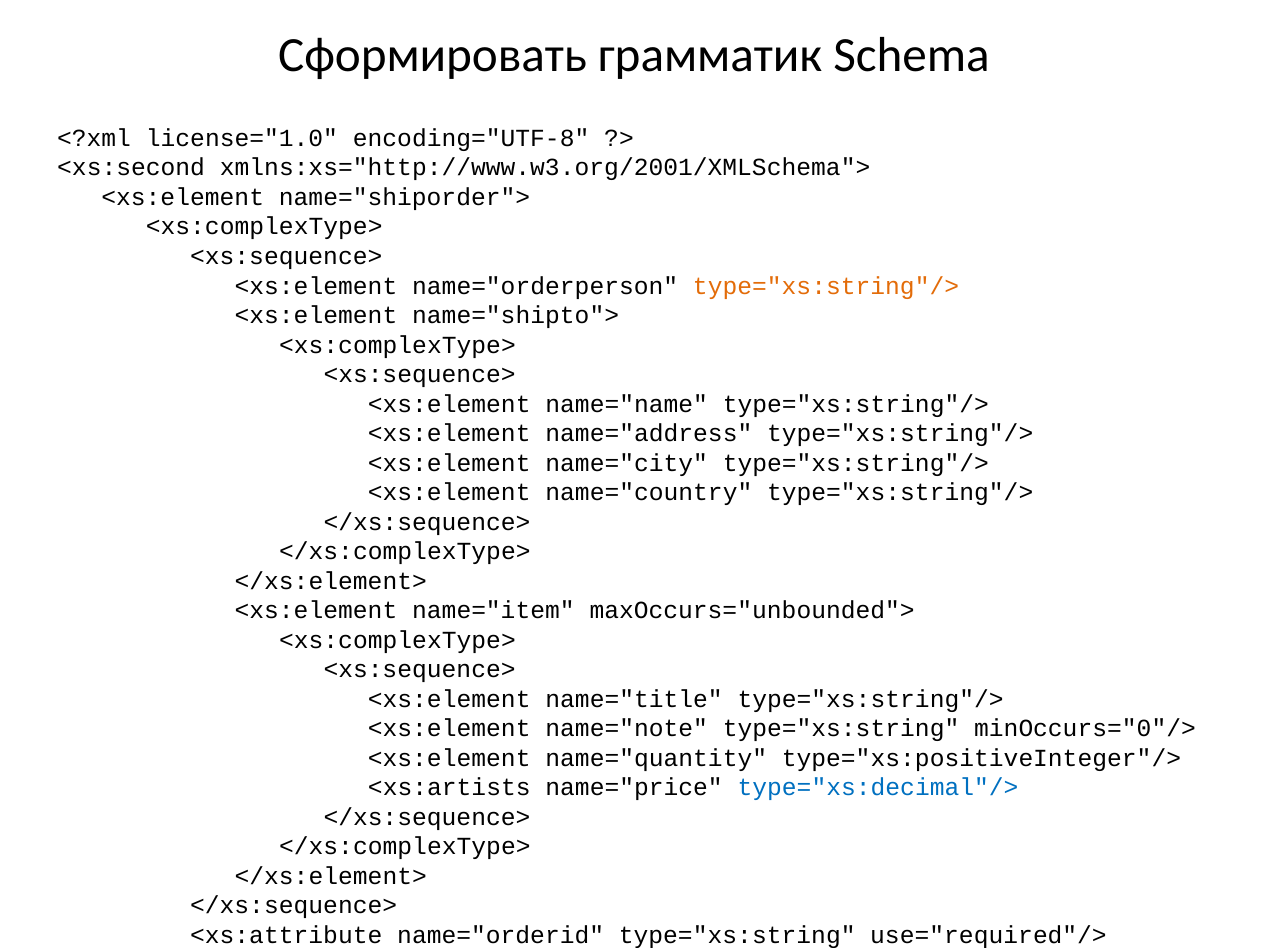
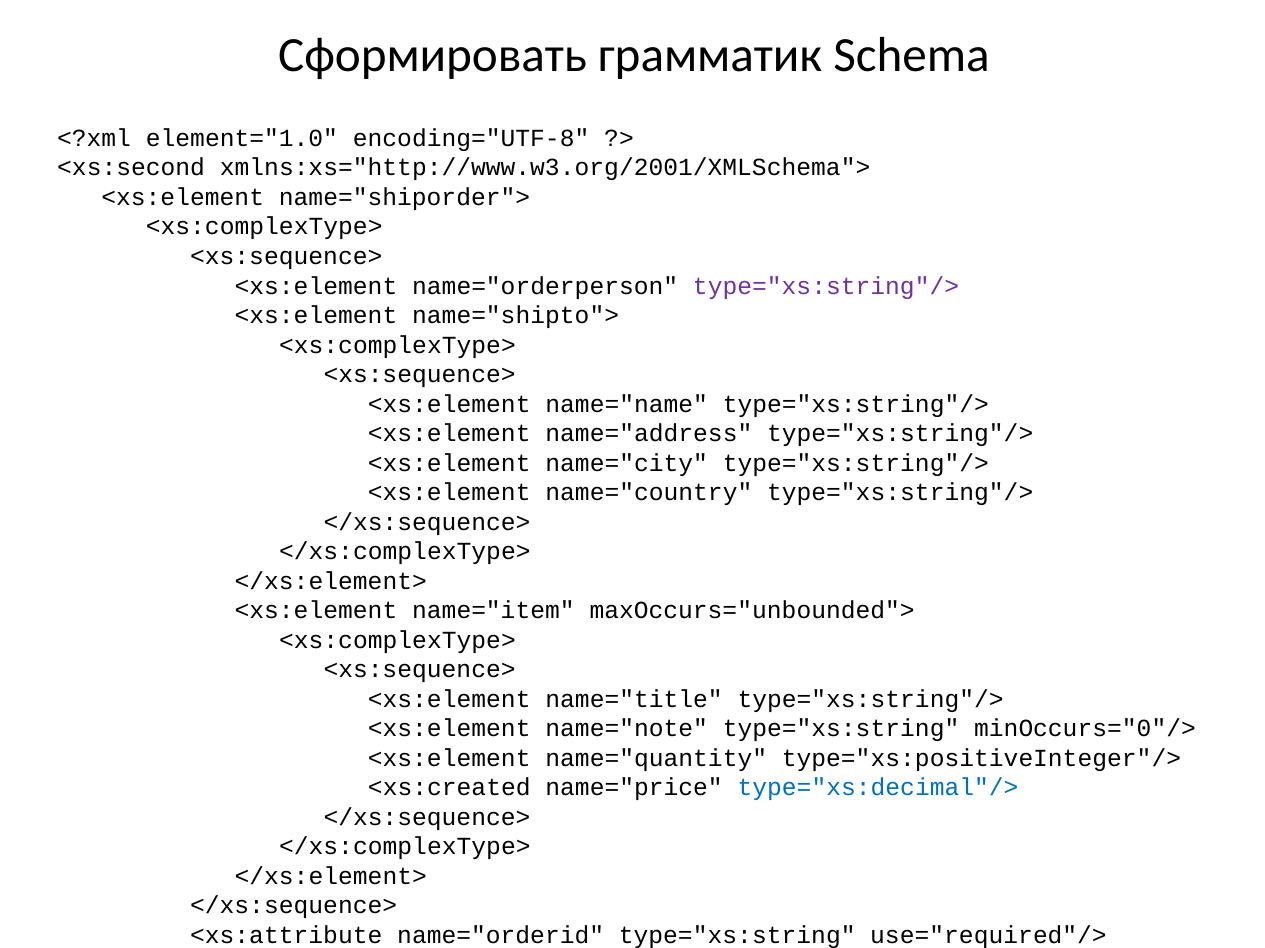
license="1.0: license="1.0 -> element="1.0 (242, 138)
type="xs:string"/> colour: orange -> purple (826, 286)
<xs:artists: <xs:artists -> <xs:created (449, 788)
